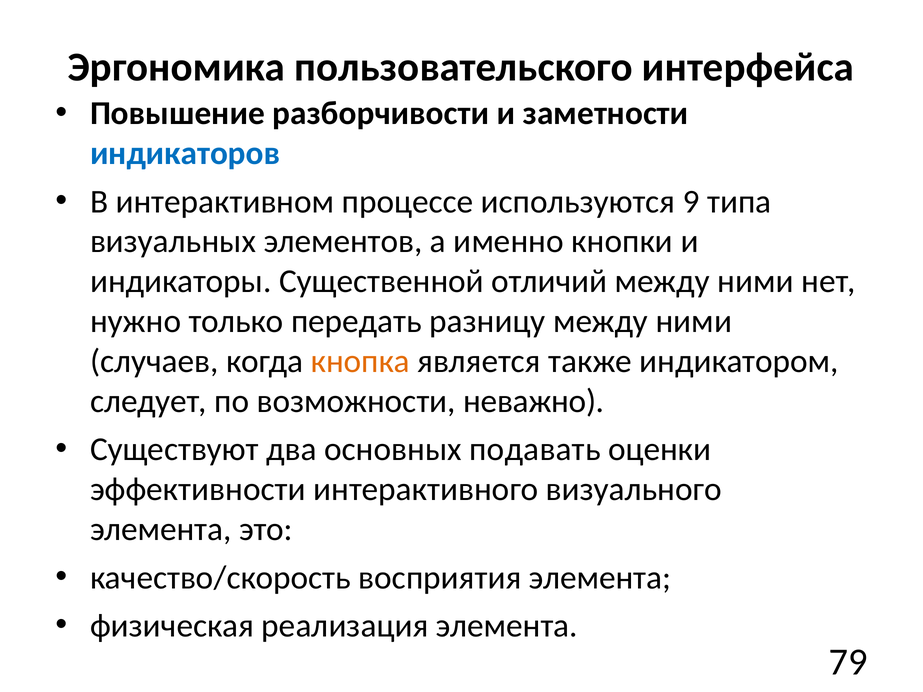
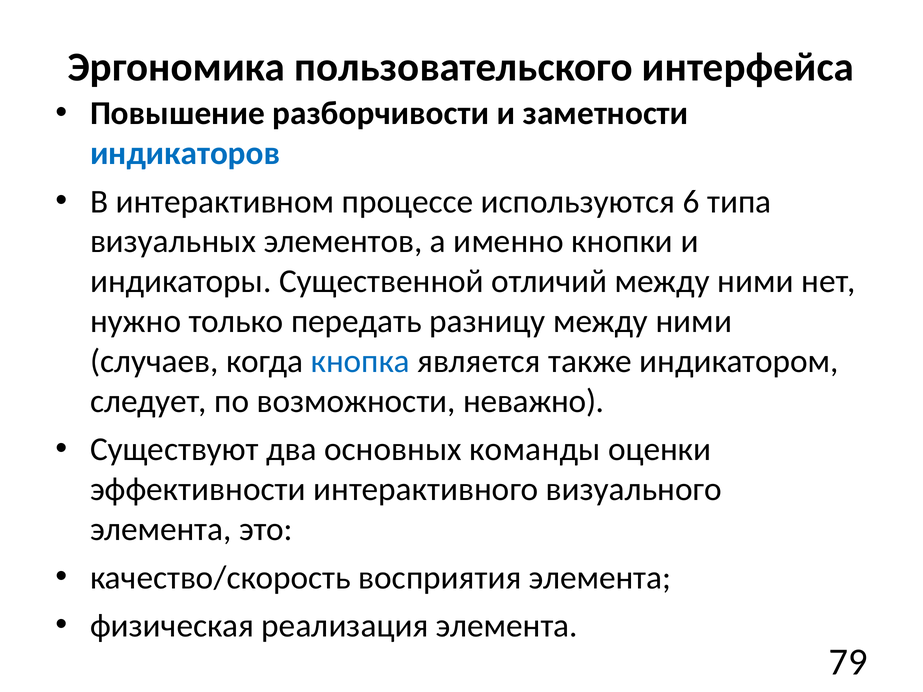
9: 9 -> 6 (691, 202)
кнопка colour: orange -> blue (360, 362)
подавать: подавать -> команды (535, 450)
